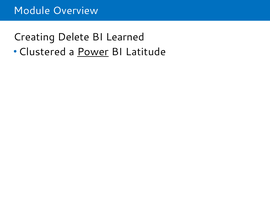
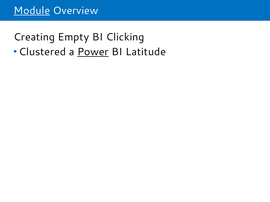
Module underline: none -> present (32, 11)
Delete: Delete -> Empty (73, 37)
Learned: Learned -> Clicking (125, 37)
